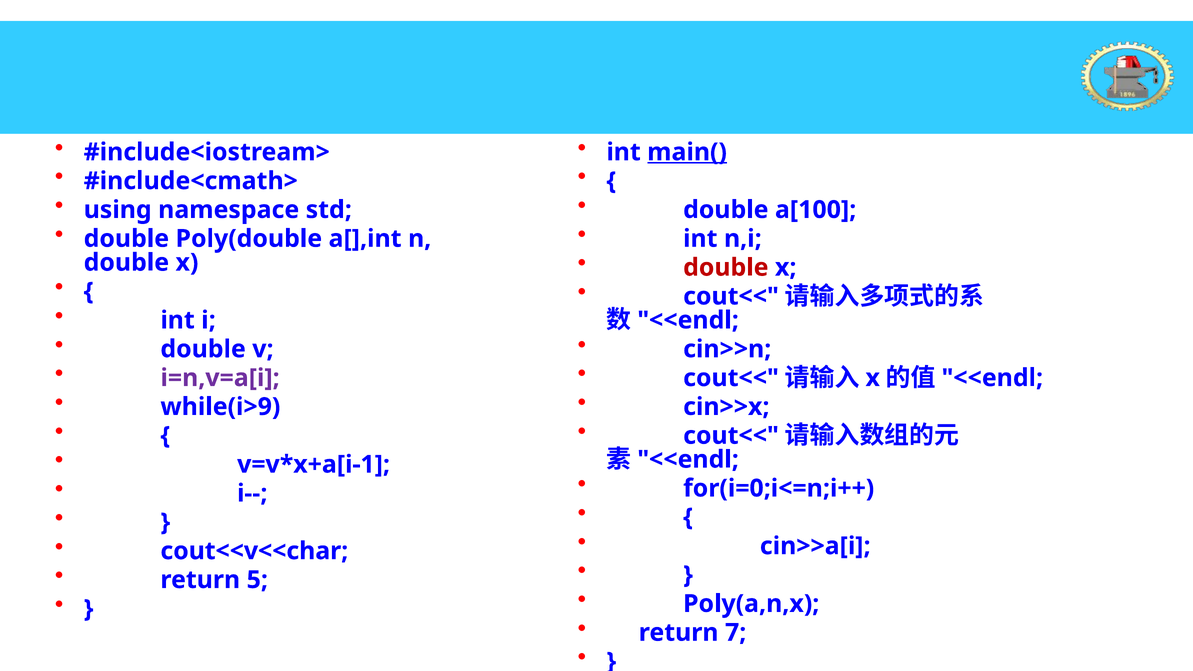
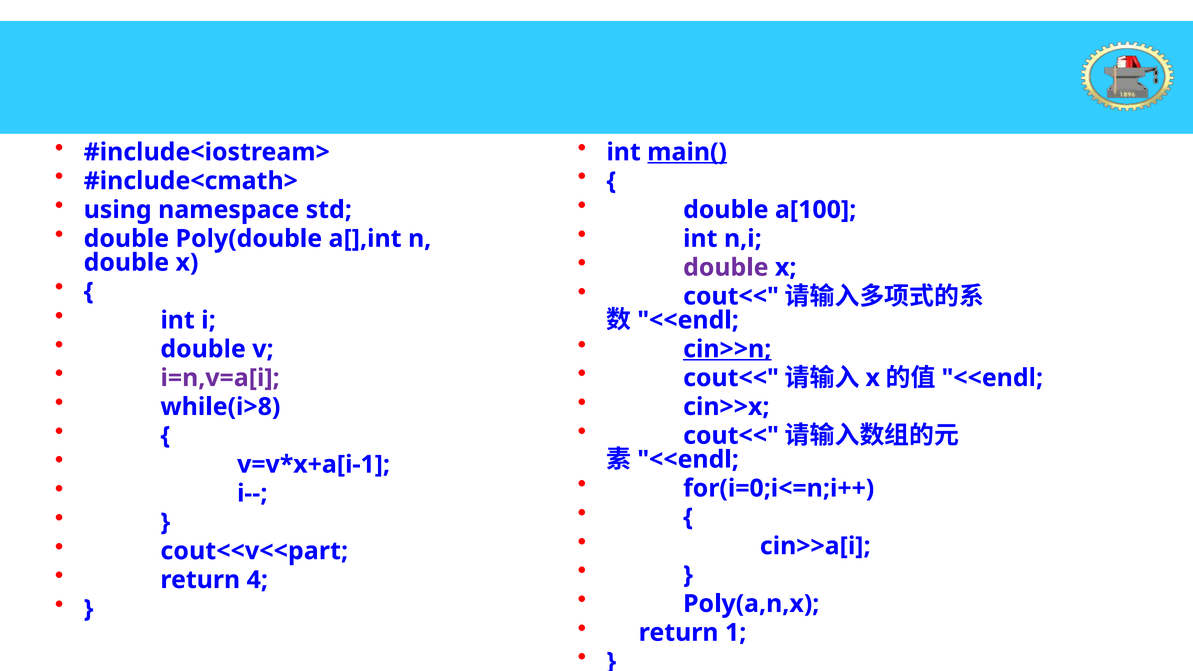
double colour: red -> purple (726, 268)
cin>>n underline: none -> present (727, 349)
while(i>9: while(i>9 -> while(i>8 (220, 407)
cout<<v<<char: cout<<v<<char -> cout<<v<<part (254, 551)
5: 5 -> 4 (257, 580)
7: 7 -> 1 (736, 633)
